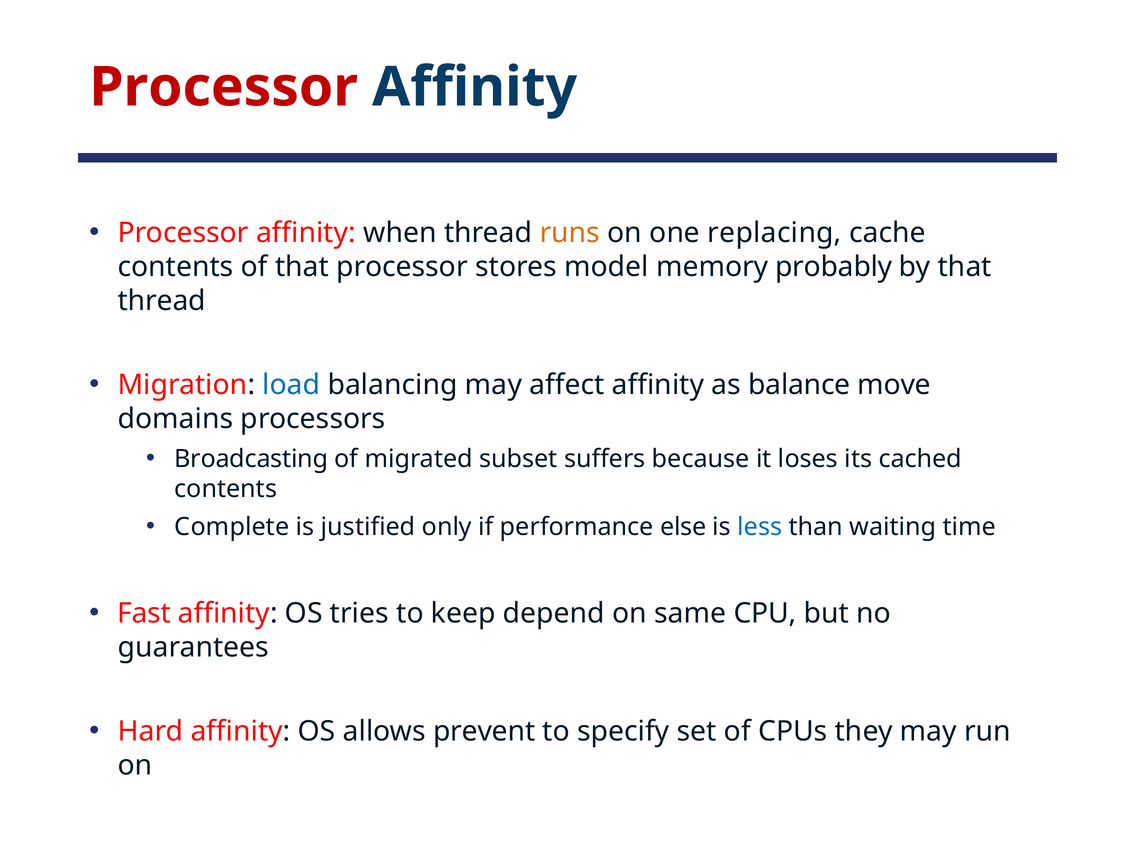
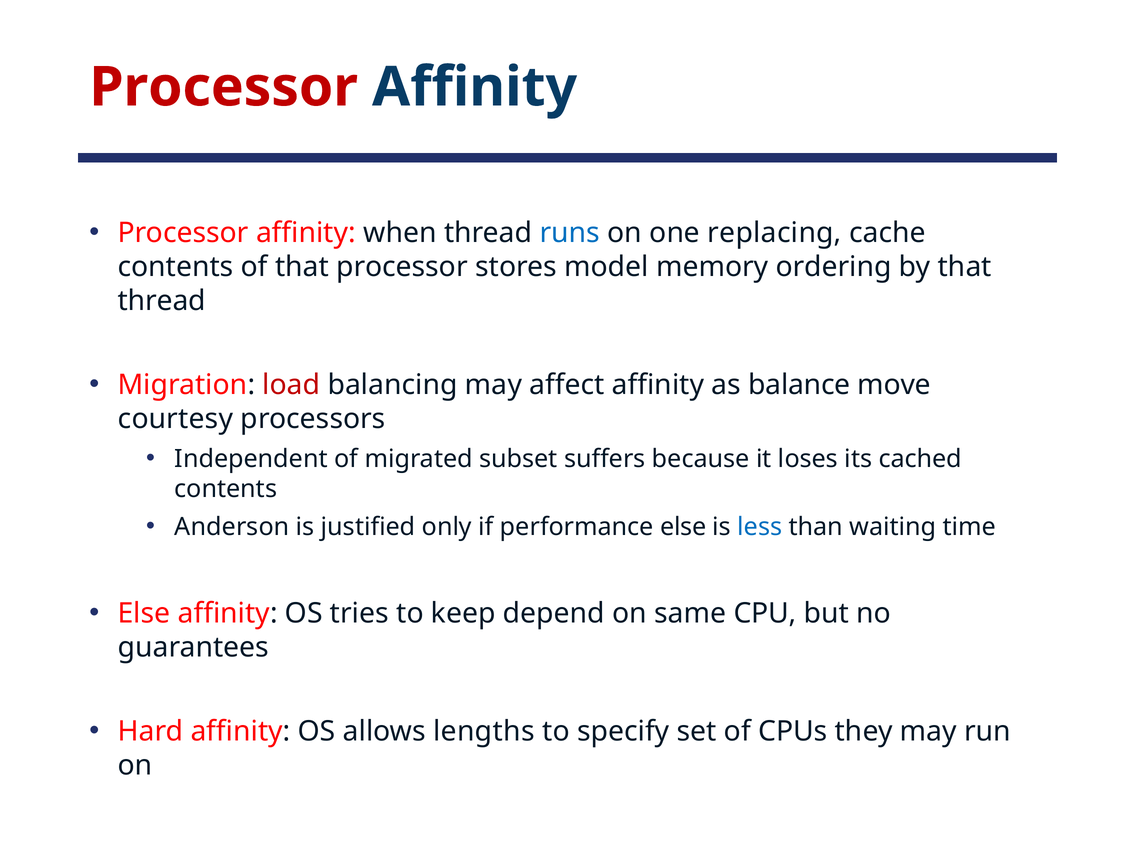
runs colour: orange -> blue (570, 233)
probably: probably -> ordering (834, 267)
load colour: blue -> red (291, 385)
domains: domains -> courtesy (175, 419)
Broadcasting: Broadcasting -> Independent (251, 459)
Complete: Complete -> Anderson (232, 527)
Fast: Fast -> Else (144, 614)
prevent: prevent -> lengths (484, 732)
